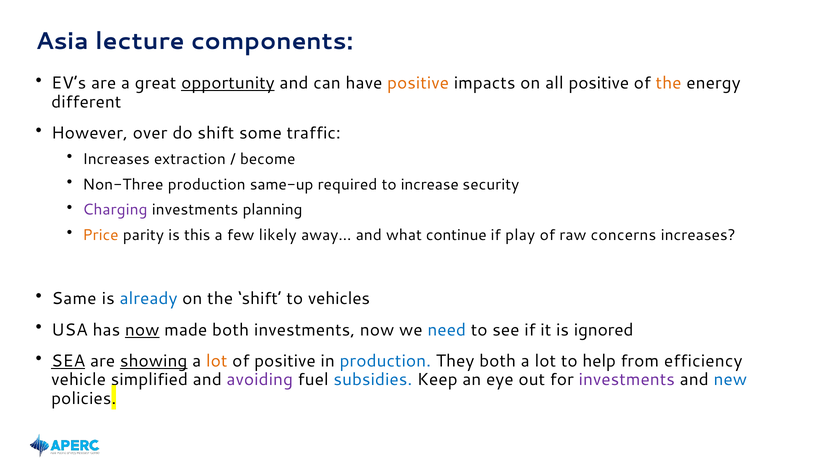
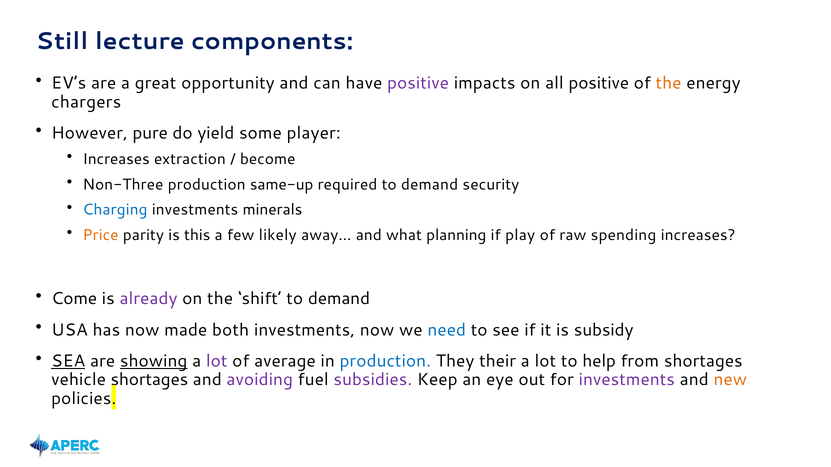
Asia: Asia -> Still (62, 42)
opportunity underline: present -> none (228, 83)
positive colour: orange -> purple (418, 83)
different: different -> chargers (86, 102)
over: over -> pure (150, 133)
do shift: shift -> yield (216, 133)
traffic: traffic -> player (314, 133)
required to increase: increase -> demand (430, 185)
Charging colour: purple -> blue (115, 210)
planning: planning -> minerals (273, 210)
continue: continue -> planning (456, 235)
concerns: concerns -> spending (624, 235)
Same: Same -> Come (74, 299)
already colour: blue -> purple (148, 299)
vehicles: vehicles -> demand (339, 299)
now underline: present -> none (142, 330)
ignored: ignored -> subsidy (604, 330)
lot colour: orange -> purple (217, 361)
of positive: positive -> average (285, 361)
They both: both -> their (498, 361)
from efficiency: efficiency -> shortages (703, 361)
vehicle simplified: simplified -> shortages (149, 380)
subsidies colour: blue -> purple (373, 380)
new colour: blue -> orange (730, 380)
